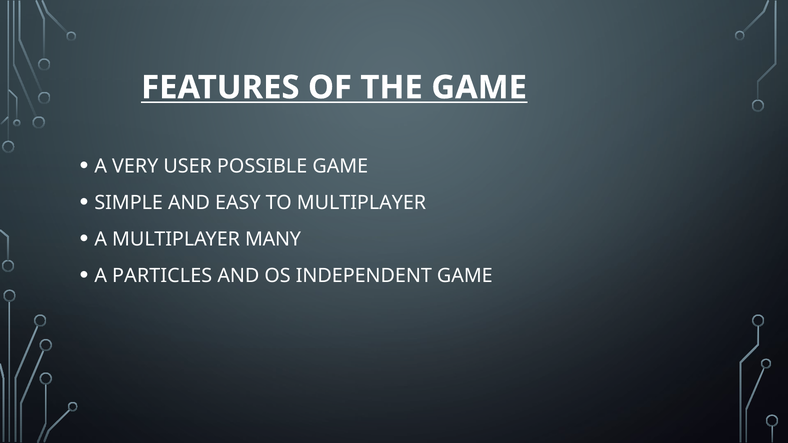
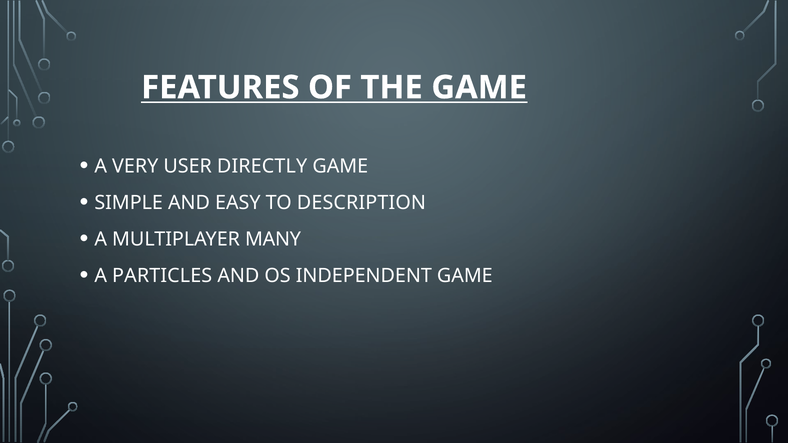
POSSIBLE: POSSIBLE -> DIRECTLY (262, 166)
TO MULTIPLAYER: MULTIPLAYER -> DESCRIPTION (361, 203)
